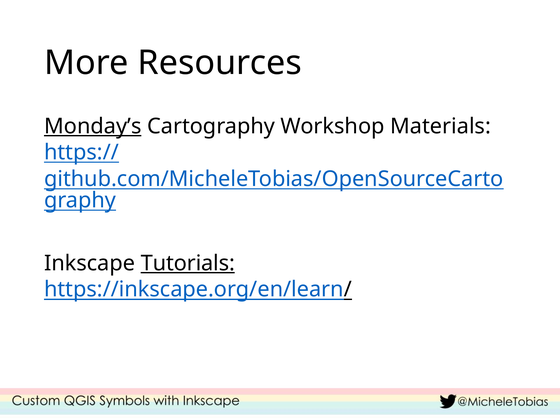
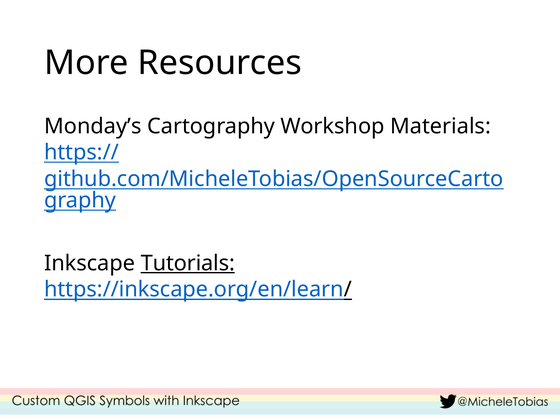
Monday’s underline: present -> none (93, 126)
